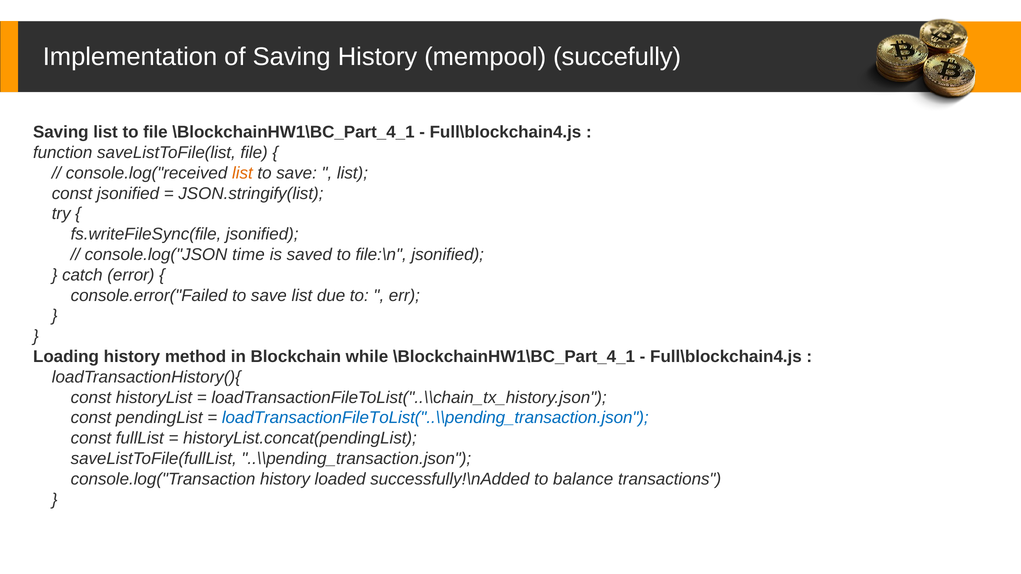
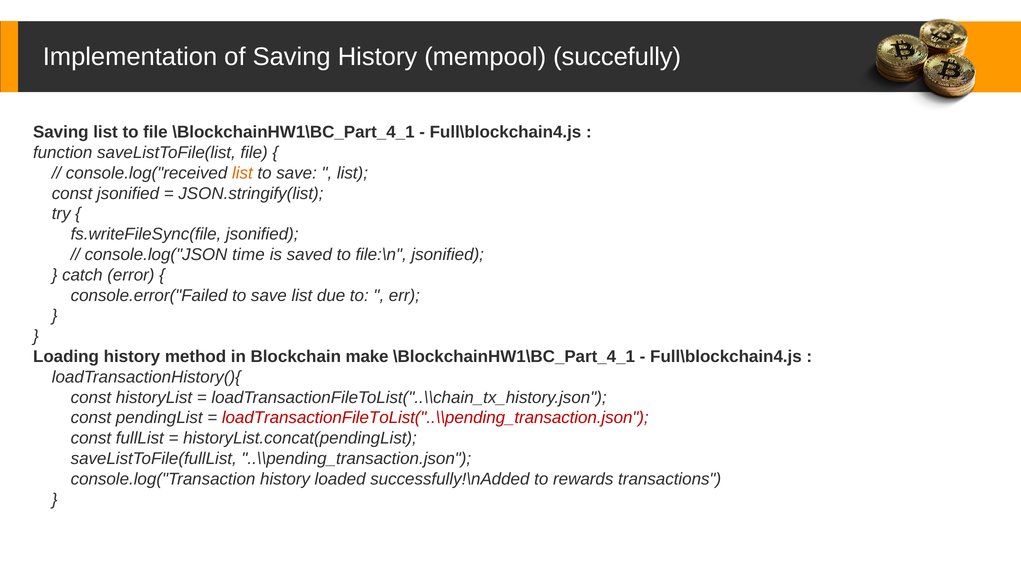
while: while -> make (367, 357)
loadTransactionFileToList("..\\pending_transaction.json colour: blue -> red (435, 418)
balance: balance -> rewards (583, 479)
